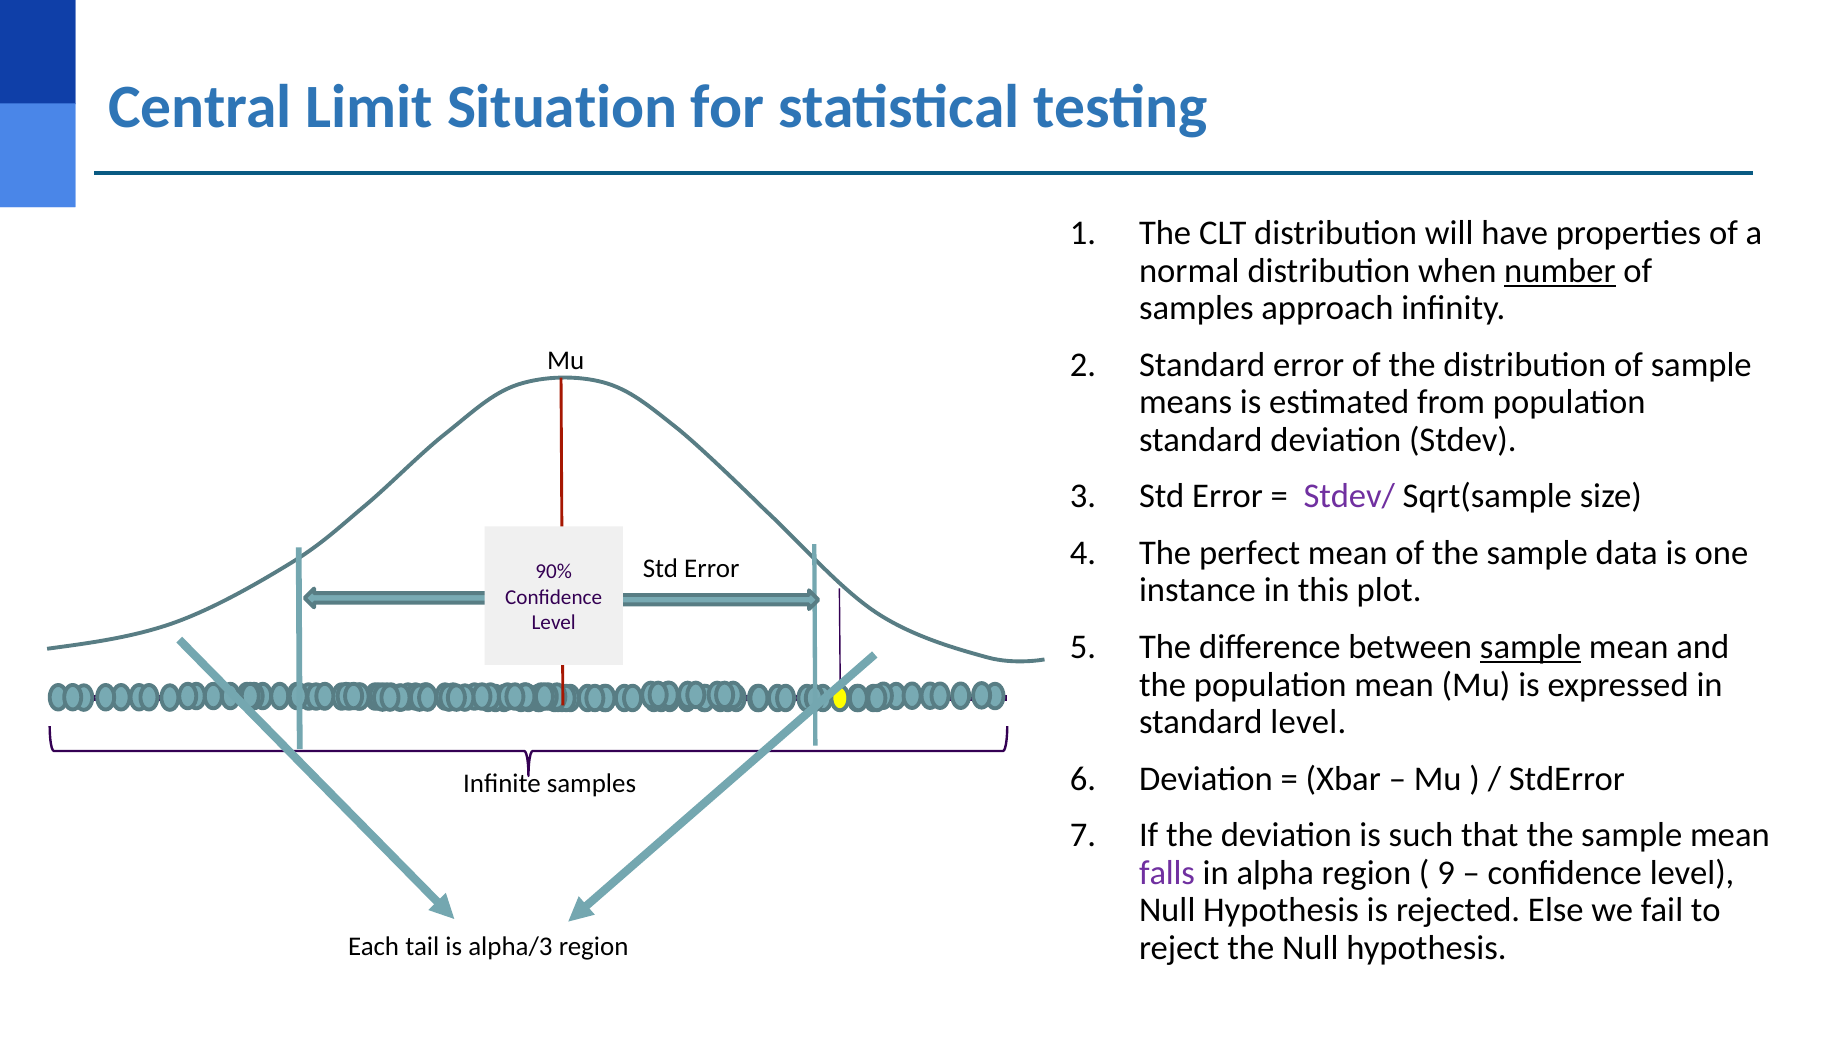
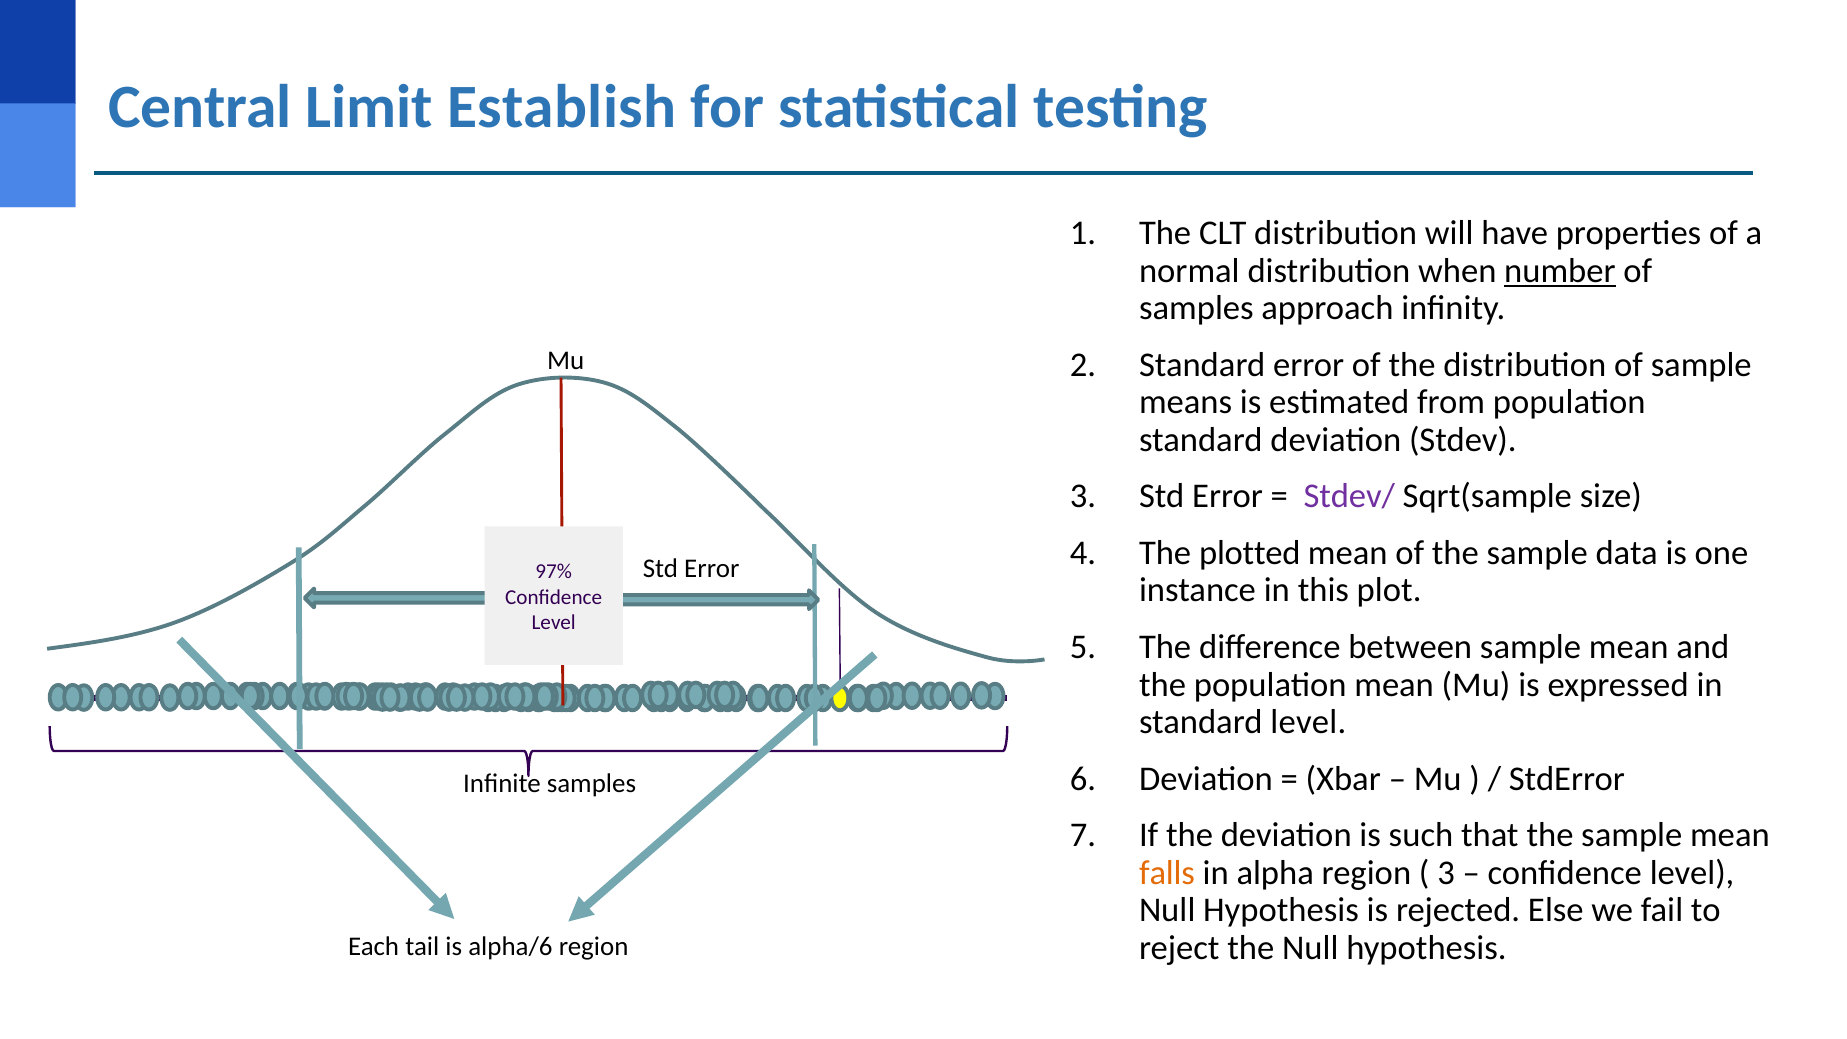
Situation: Situation -> Establish (562, 107)
perfect: perfect -> plotted (1250, 553)
90%: 90% -> 97% (554, 572)
sample underline: present -> none (1531, 647)
falls colour: purple -> orange (1167, 873)
9: 9 -> 3 (1446, 873)
alpha/3: alpha/3 -> alpha/6 (510, 946)
